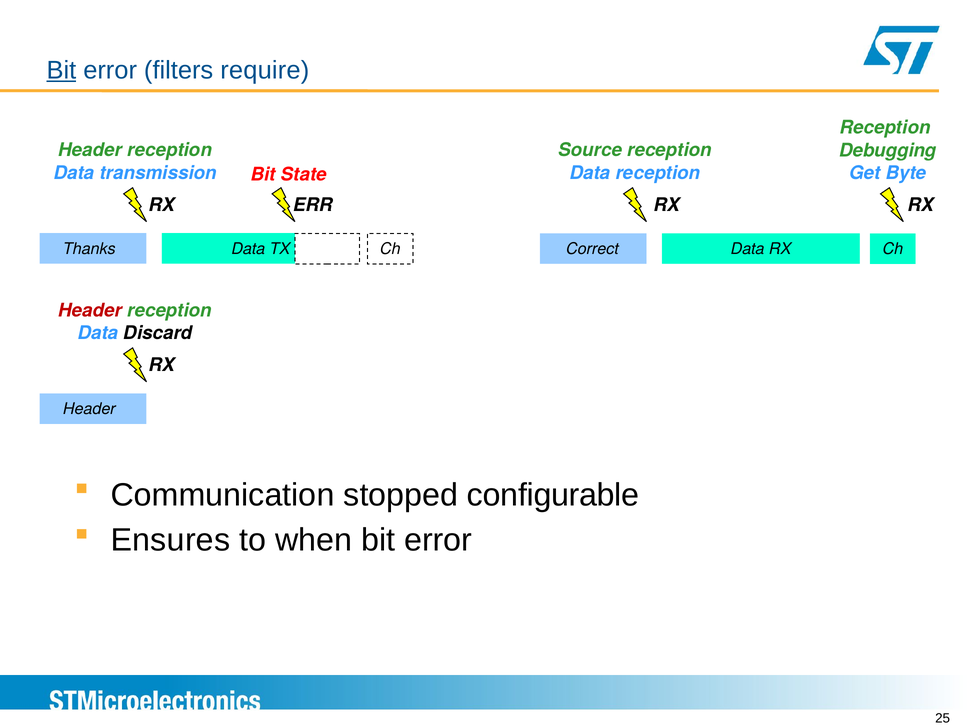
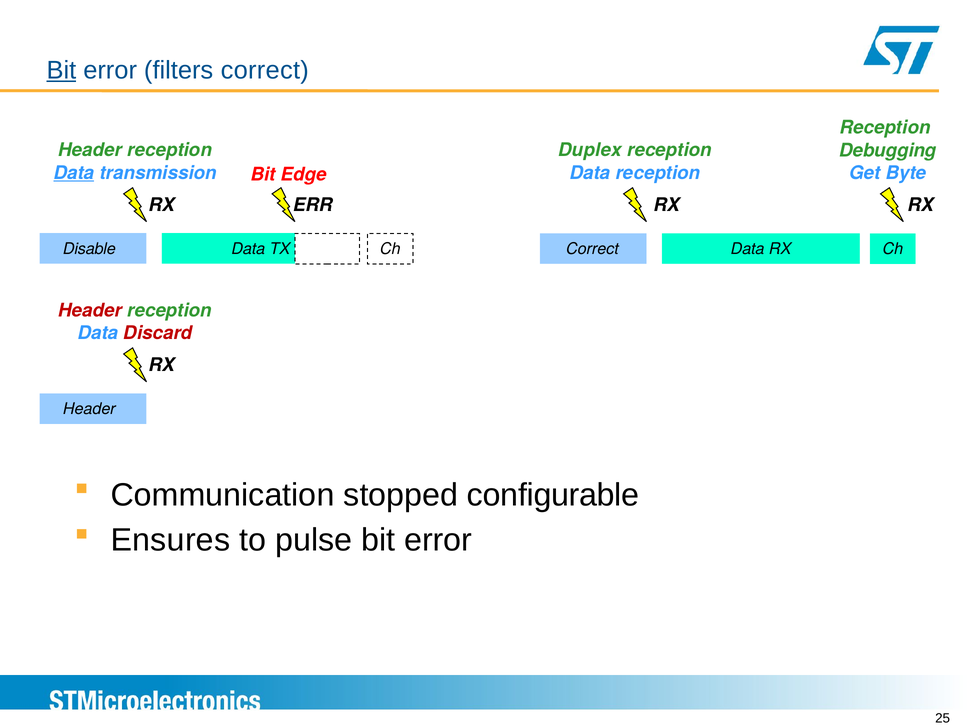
filters require: require -> correct (265, 70)
Source: Source -> Duplex (590, 150)
Data underline: none -> present (74, 173)
State: State -> Edge (304, 174)
Thanks: Thanks -> Disable (89, 249)
Discard colour: black -> red (158, 333)
when: when -> pulse (314, 540)
